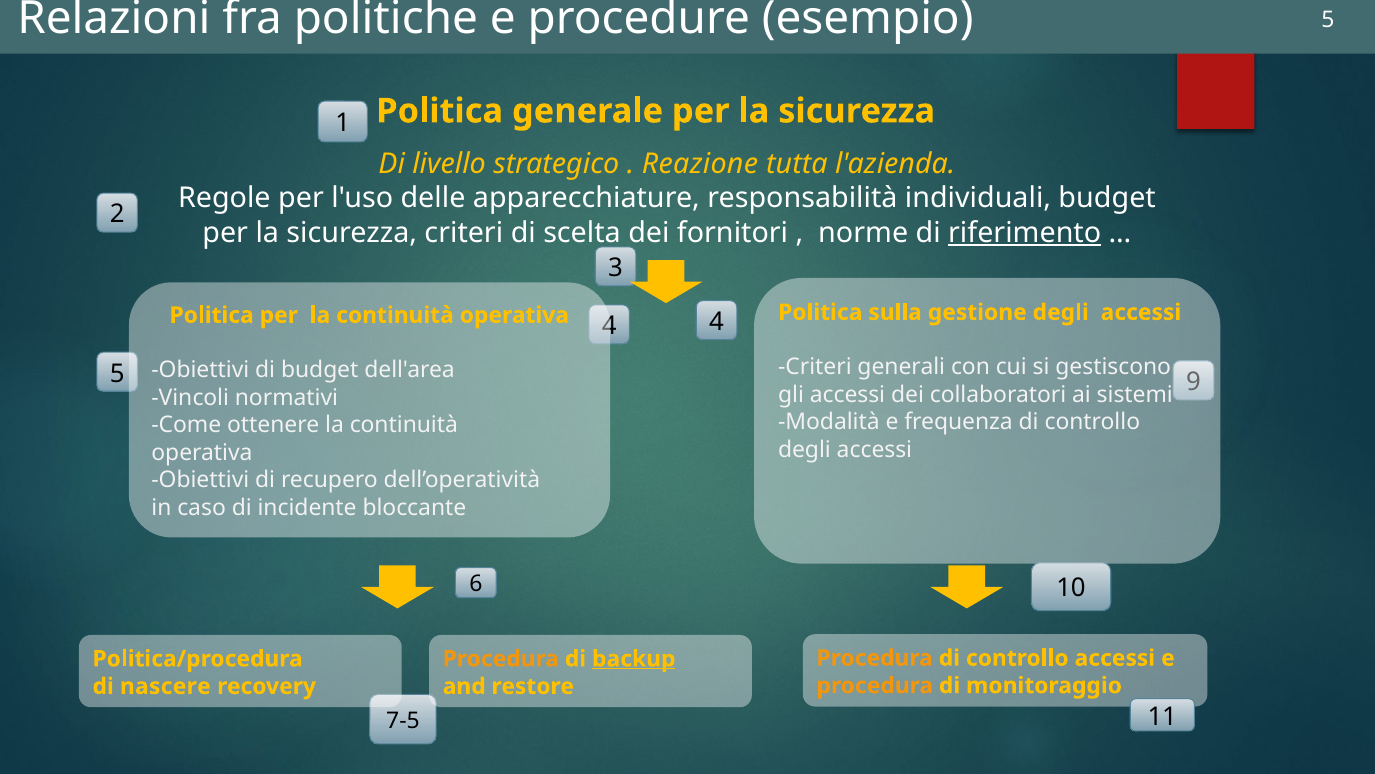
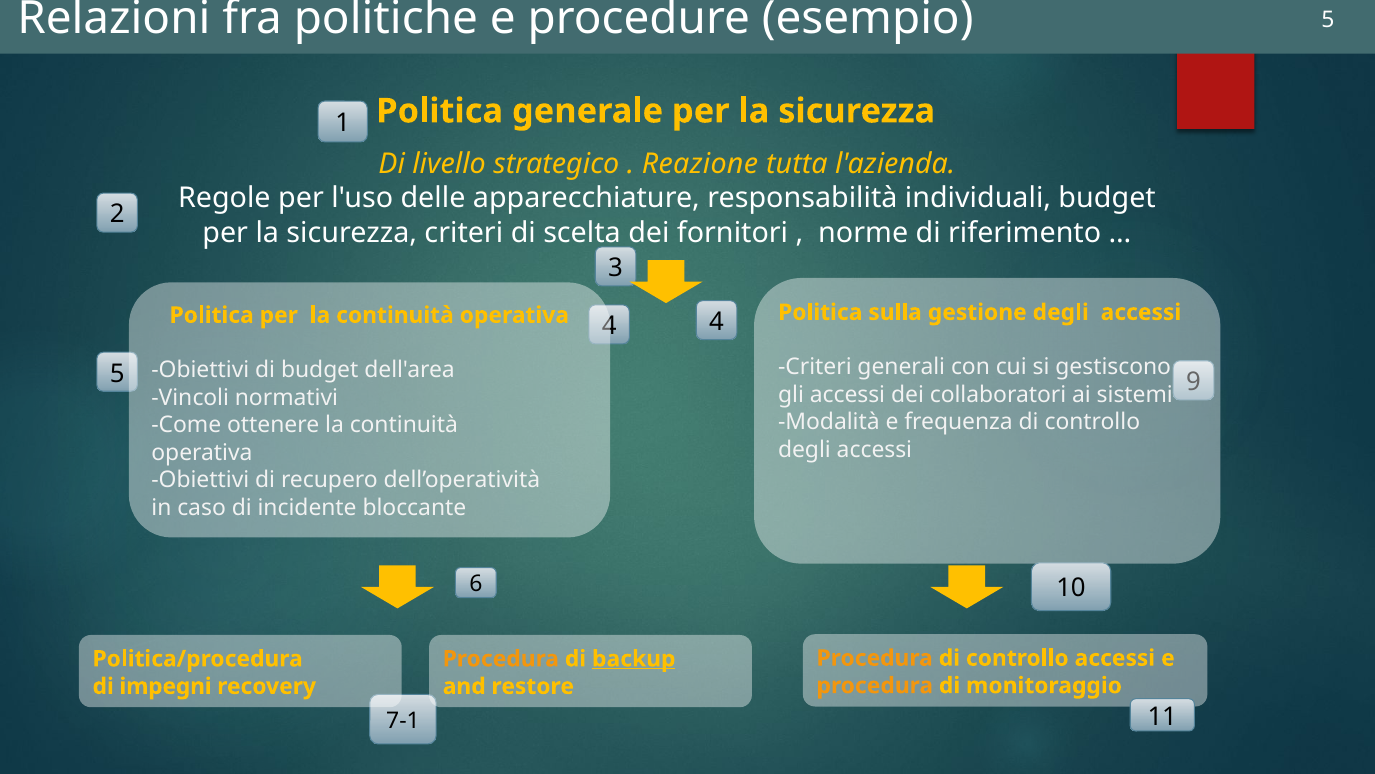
riferimento underline: present -> none (1025, 233)
nascere: nascere -> impegni (166, 686)
7-5: 7-5 -> 7-1 (403, 720)
